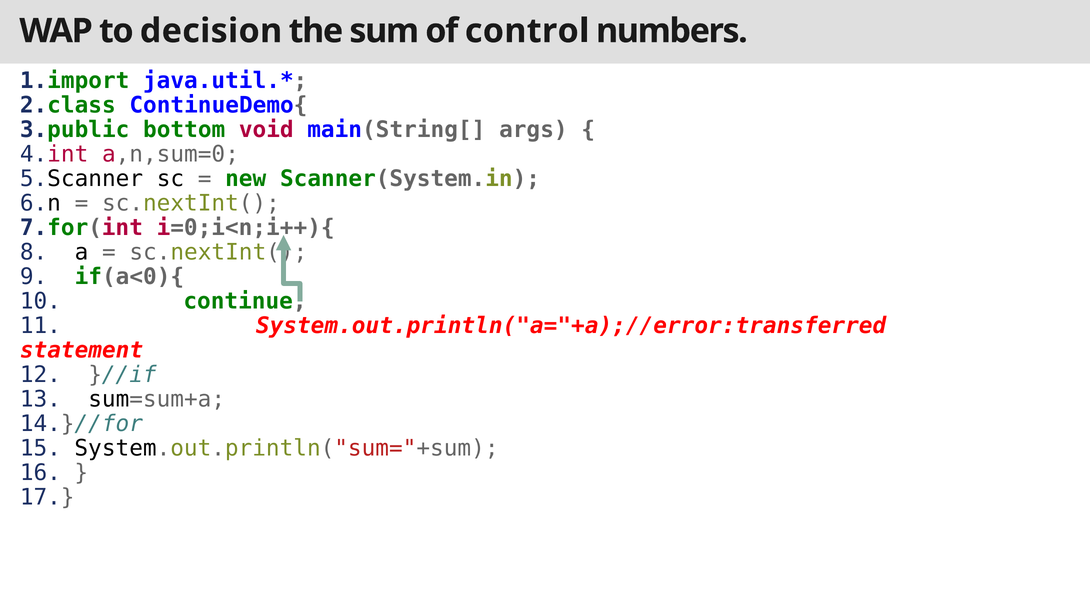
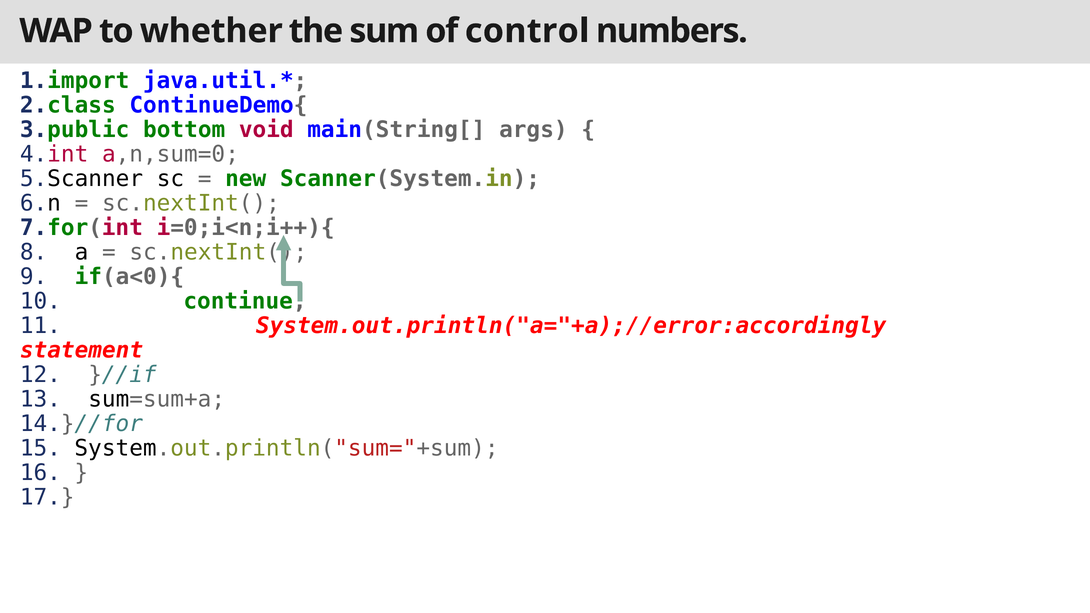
decision: decision -> whether (211, 31)
System.out.println("a="+a);//error:transferred: System.out.println("a="+a);//error:transferred -> System.out.println("a="+a);//error:accordingly (571, 326)
